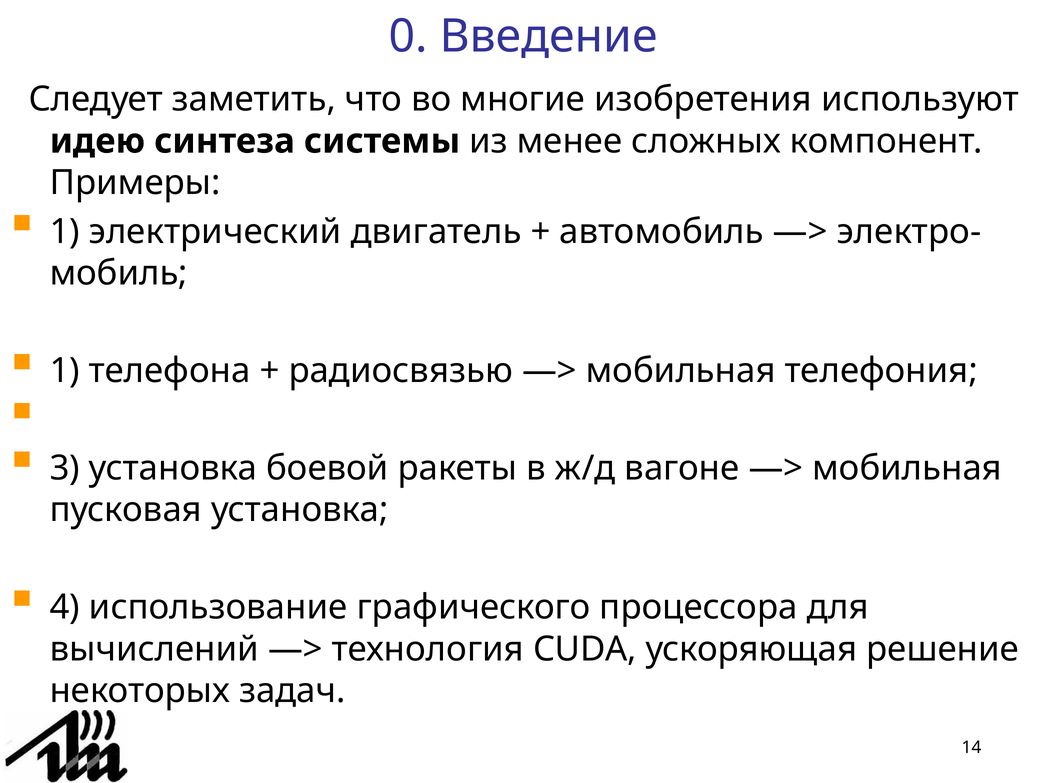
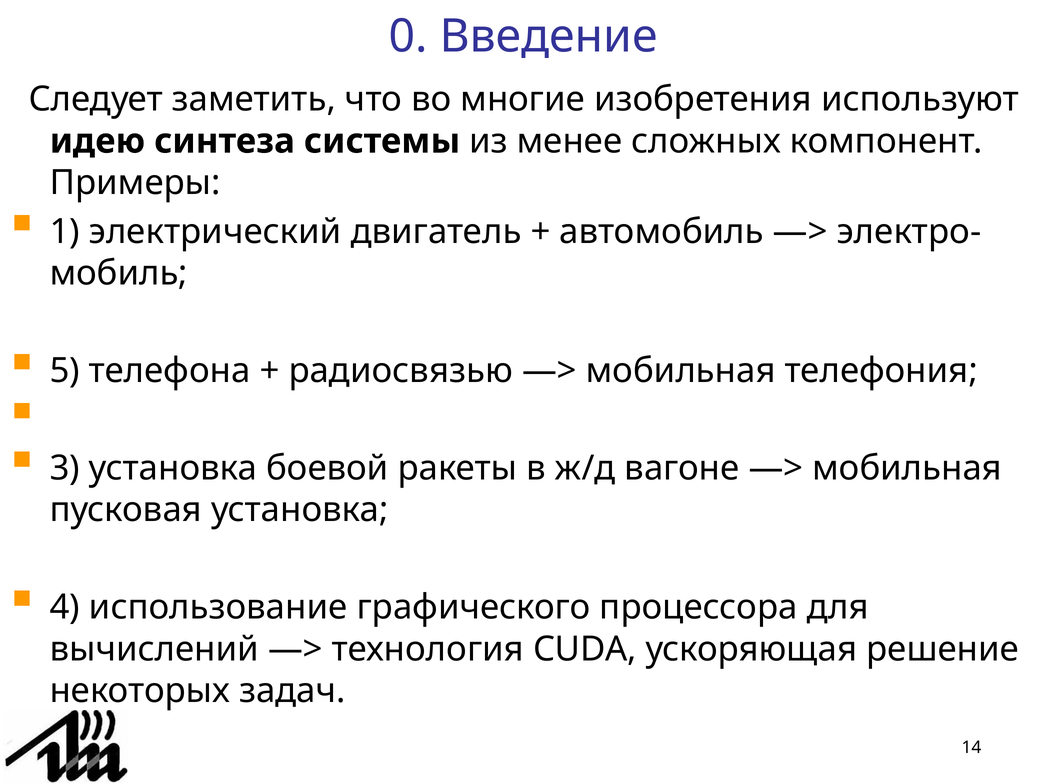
1: 1 -> 5 (65, 371)
